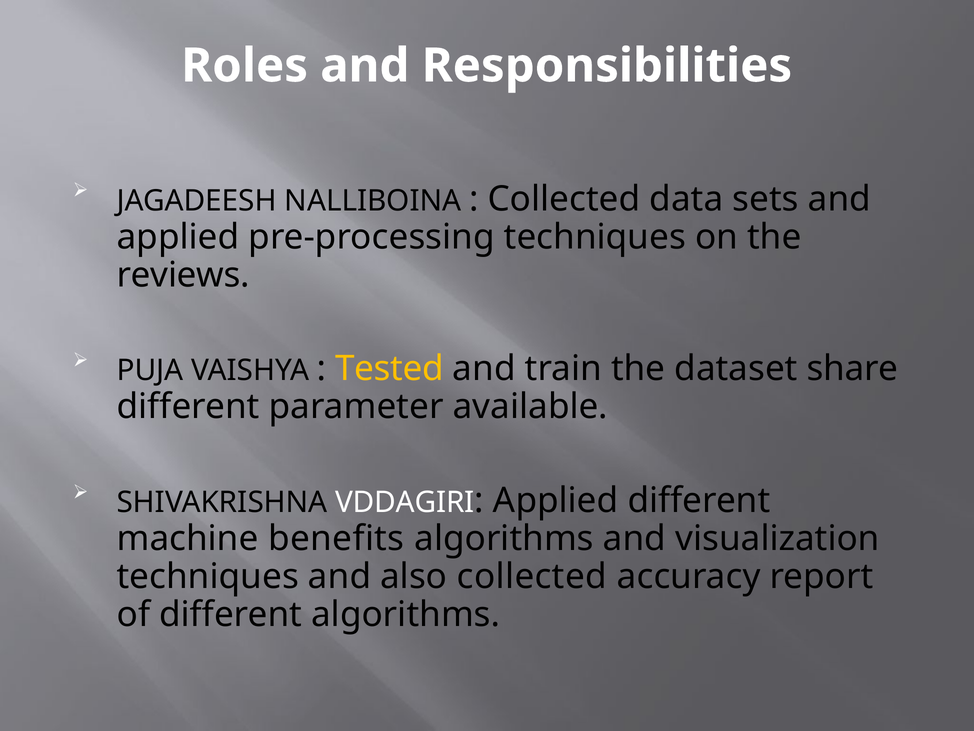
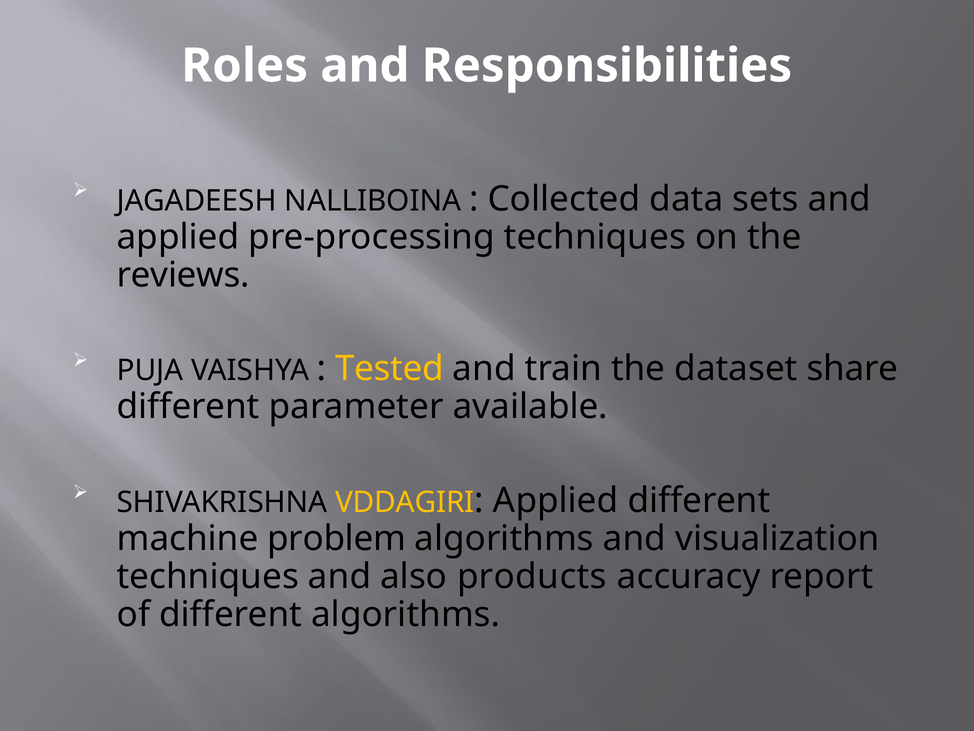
VDDAGIRI colour: white -> yellow (405, 502)
benefits: benefits -> problem (337, 538)
also collected: collected -> products (532, 576)
